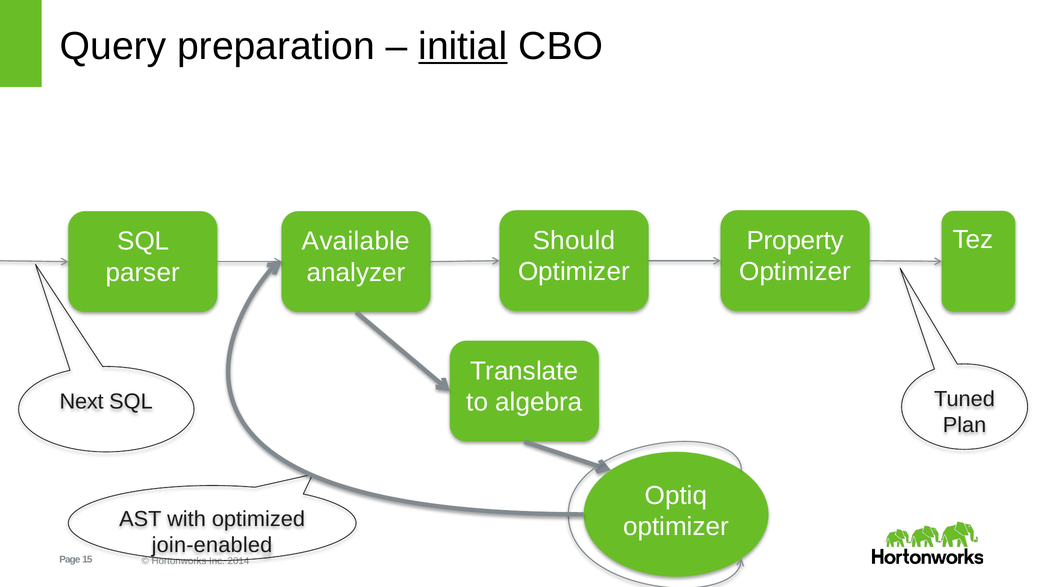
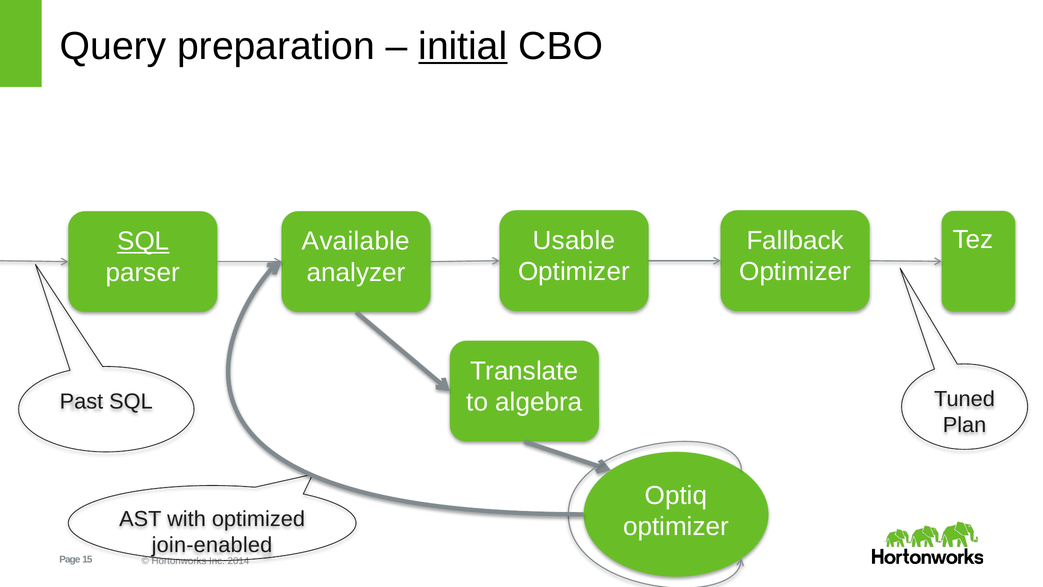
Should: Should -> Usable (574, 240)
Property: Property -> Fallback (795, 240)
SQL underline: none -> present (143, 241)
Next: Next -> Past (81, 401)
